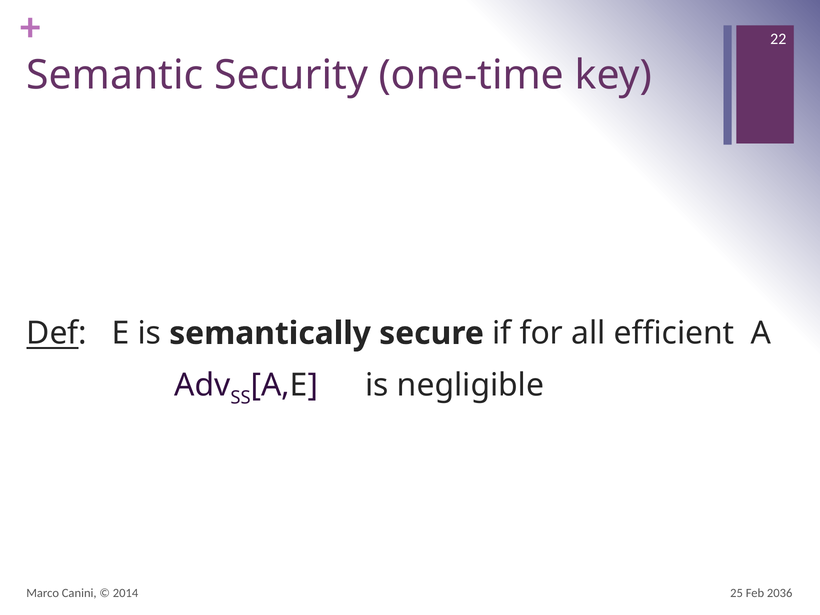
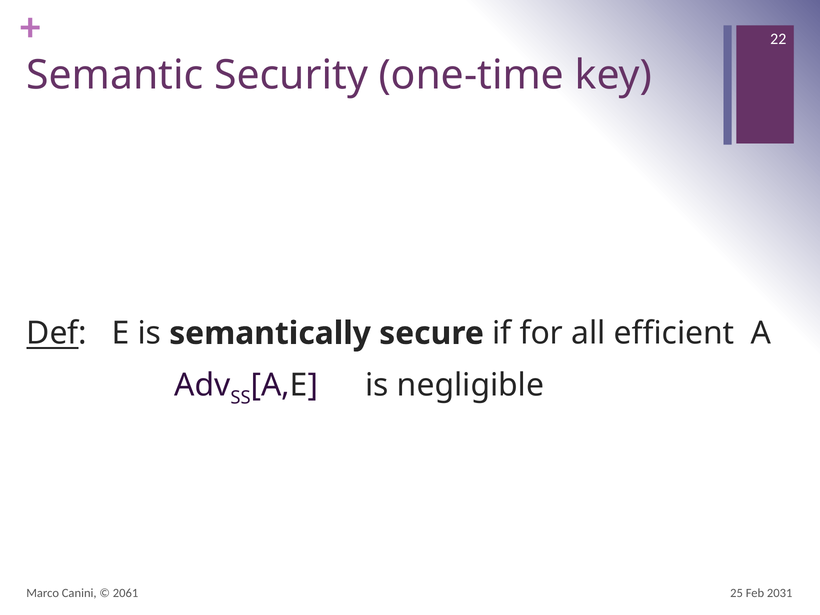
2014: 2014 -> 2061 (126, 593)
2036: 2036 -> 2031 (780, 593)
